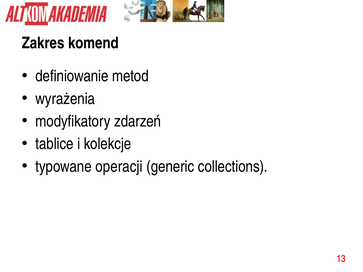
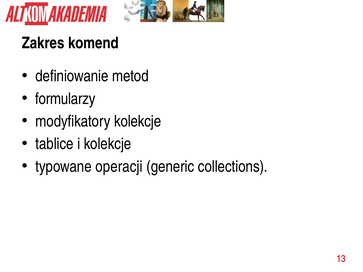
wyrażenia: wyrażenia -> formularzy (65, 99)
modyfikatory zdarzeń: zdarzeń -> kolekcje (138, 121)
